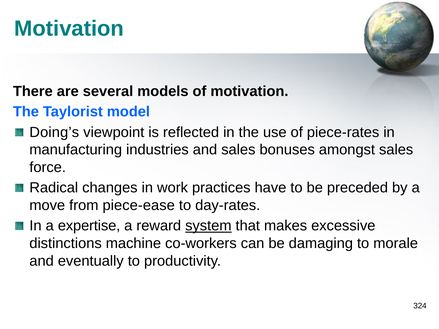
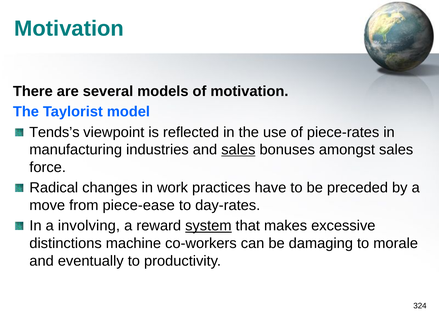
Doing’s: Doing’s -> Tends’s (54, 132)
sales underline: none -> present (238, 150)
expertise: expertise -> involving (89, 226)
